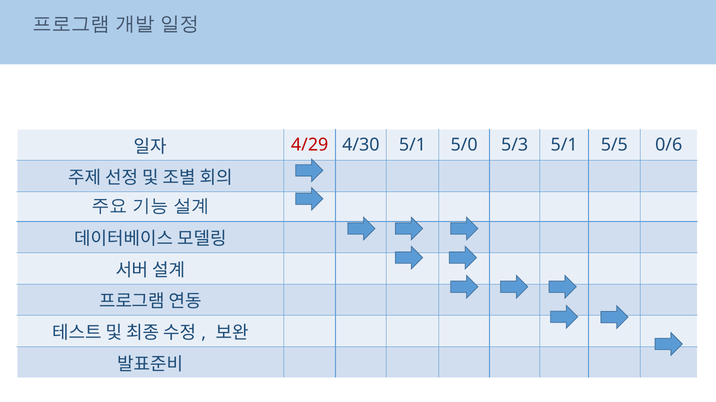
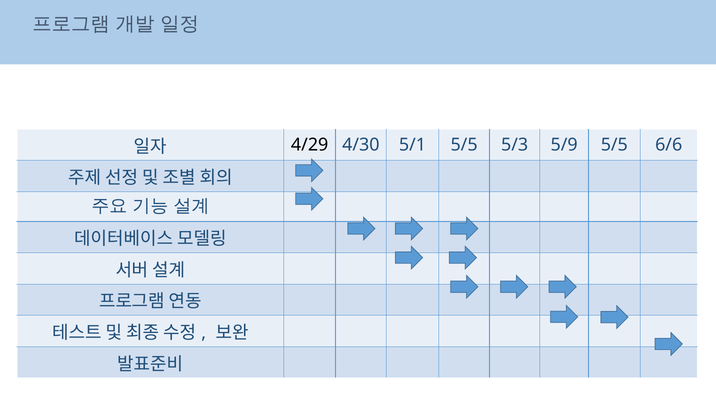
4/29 colour: red -> black (310, 145)
5/1 5/0: 5/0 -> 5/5 (464, 145)
5/3 5/1: 5/1 -> 5/9 (564, 145)
0/6: 0/6 -> 6/6 (669, 145)
